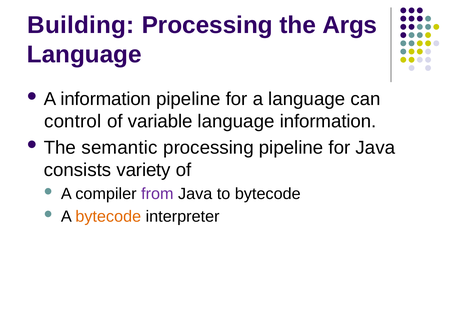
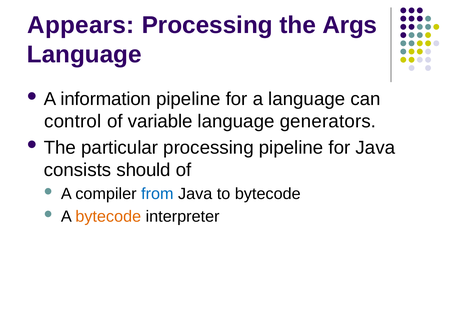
Building: Building -> Appears (81, 25)
language information: information -> generators (328, 122)
semantic: semantic -> particular (120, 148)
variety: variety -> should (144, 170)
from colour: purple -> blue (157, 194)
